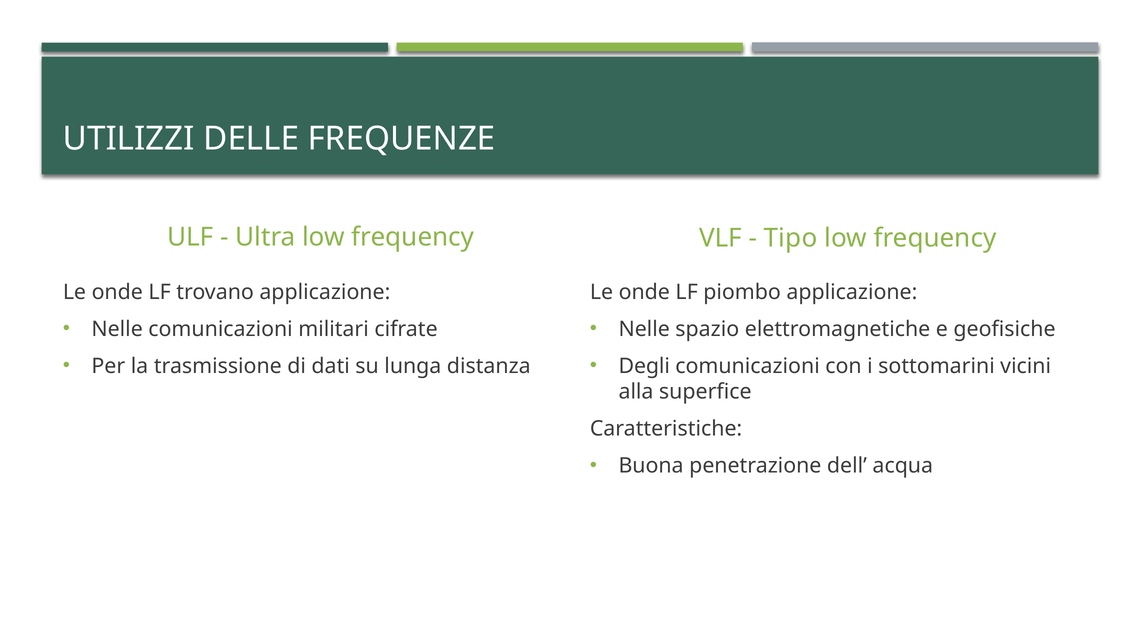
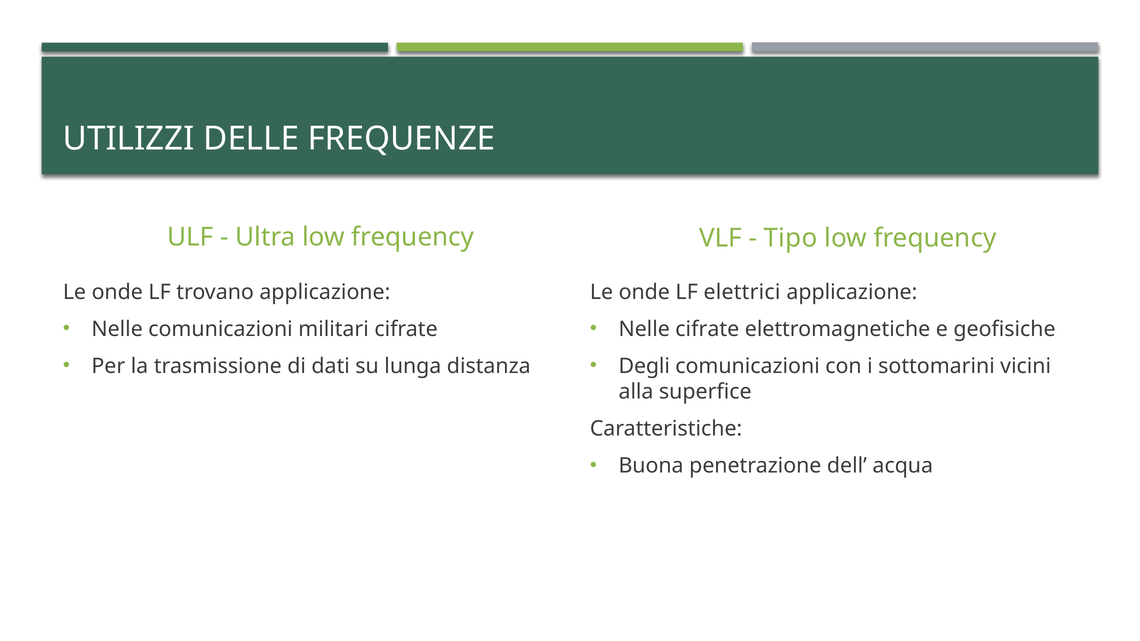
piombo: piombo -> elettrici (742, 292)
Nelle spazio: spazio -> cifrate (707, 329)
